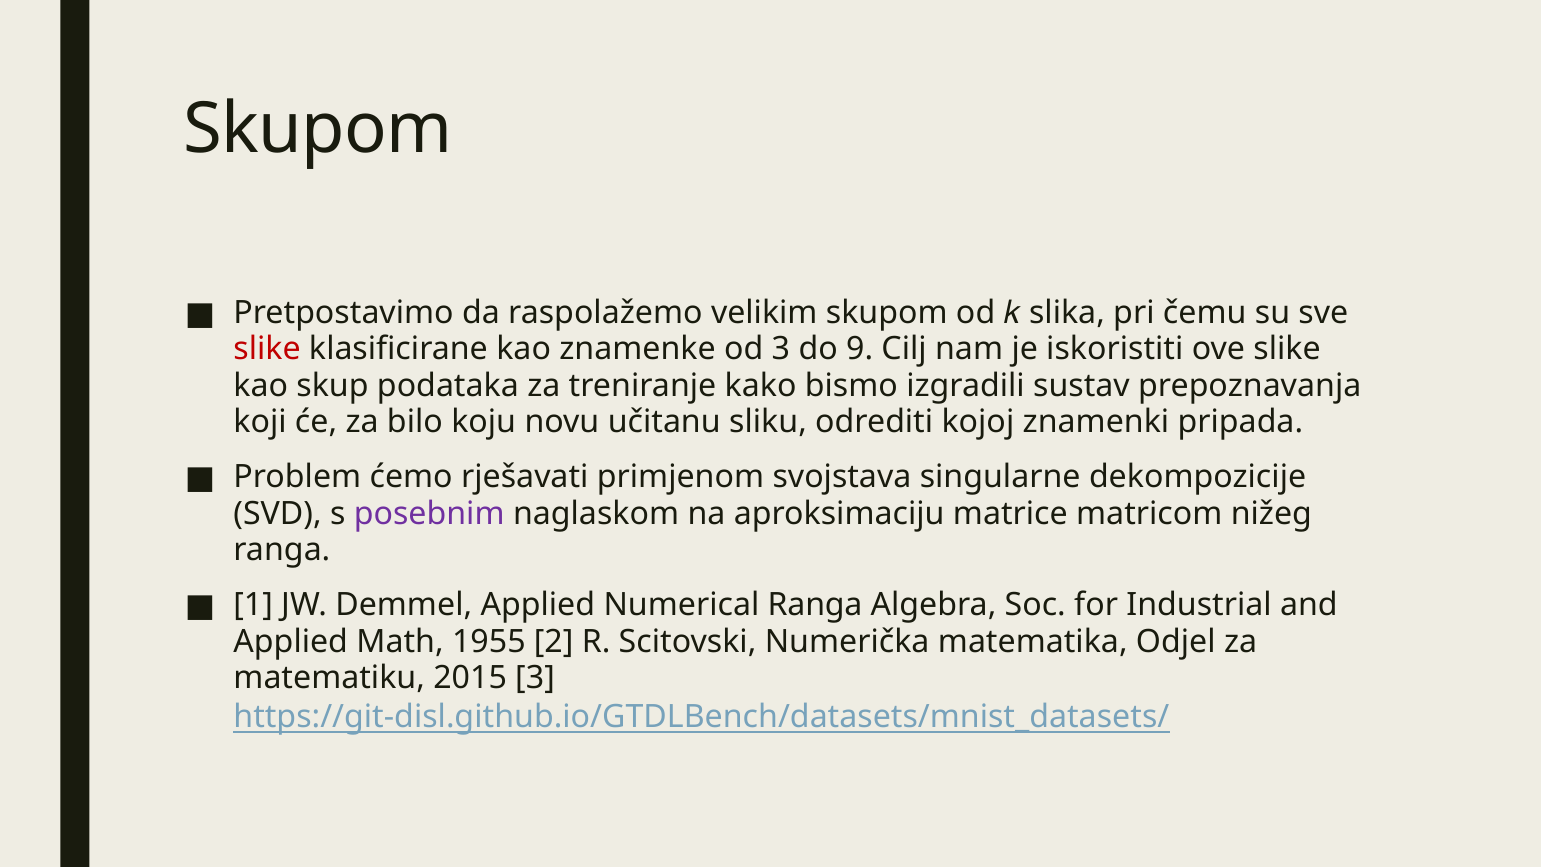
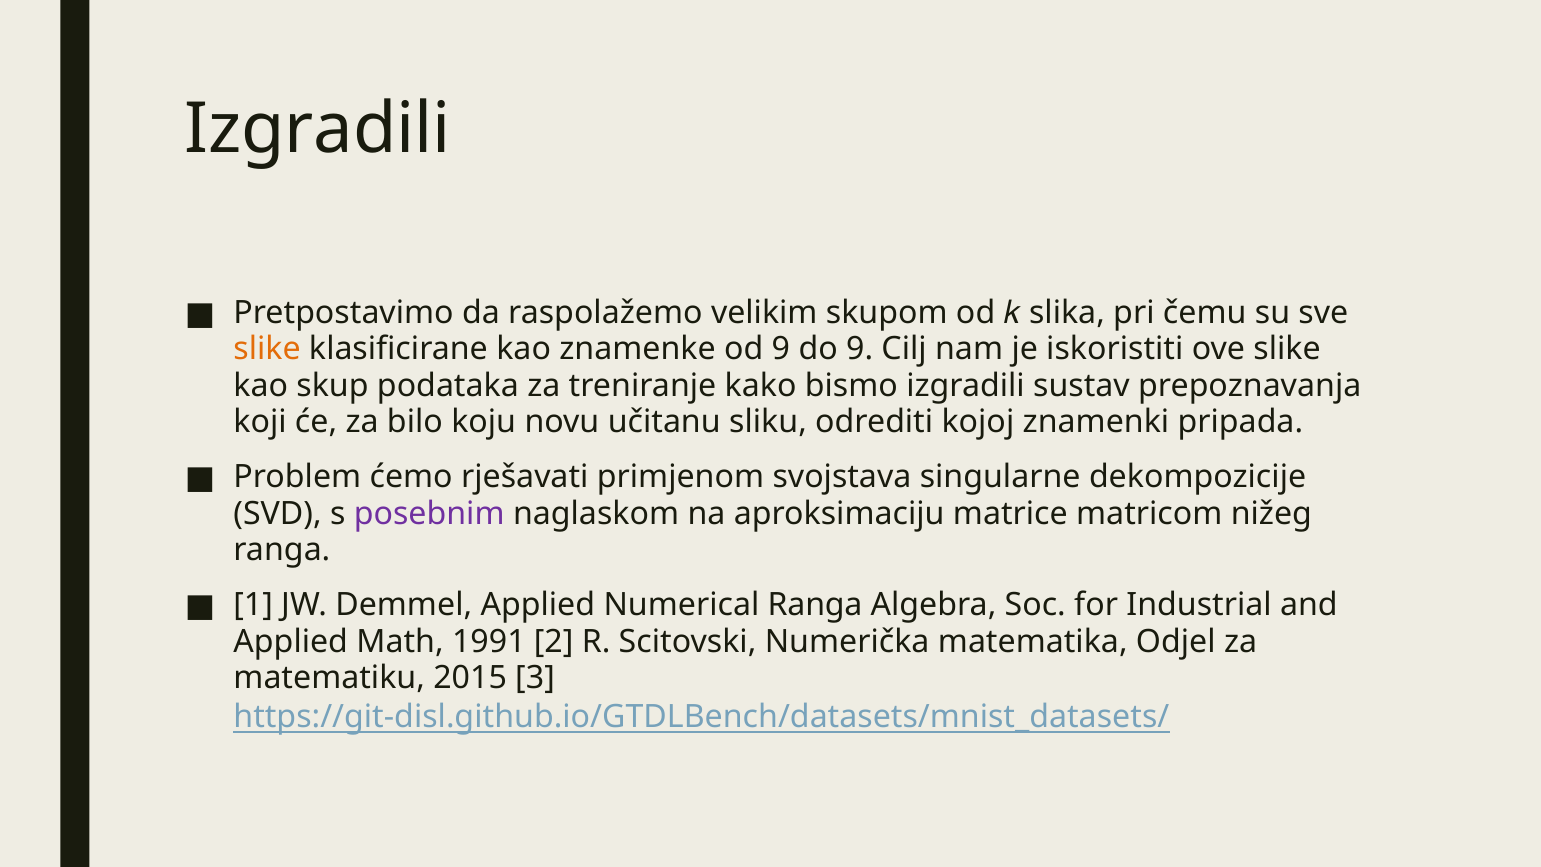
Skupom: Skupom -> Izgradili (318, 129)
slike colour: red -> orange (267, 349)
od 3: 3 -> 9 (781, 349)
1955: 1955 -> 1991 (489, 641)
